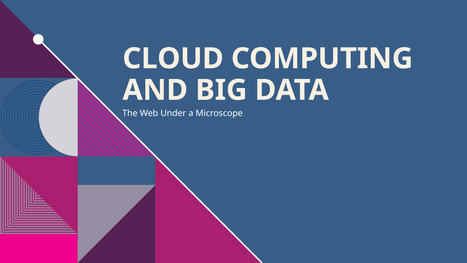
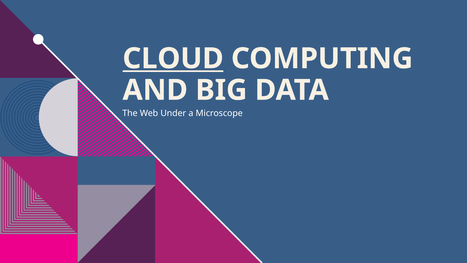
CLOUD underline: none -> present (173, 59)
